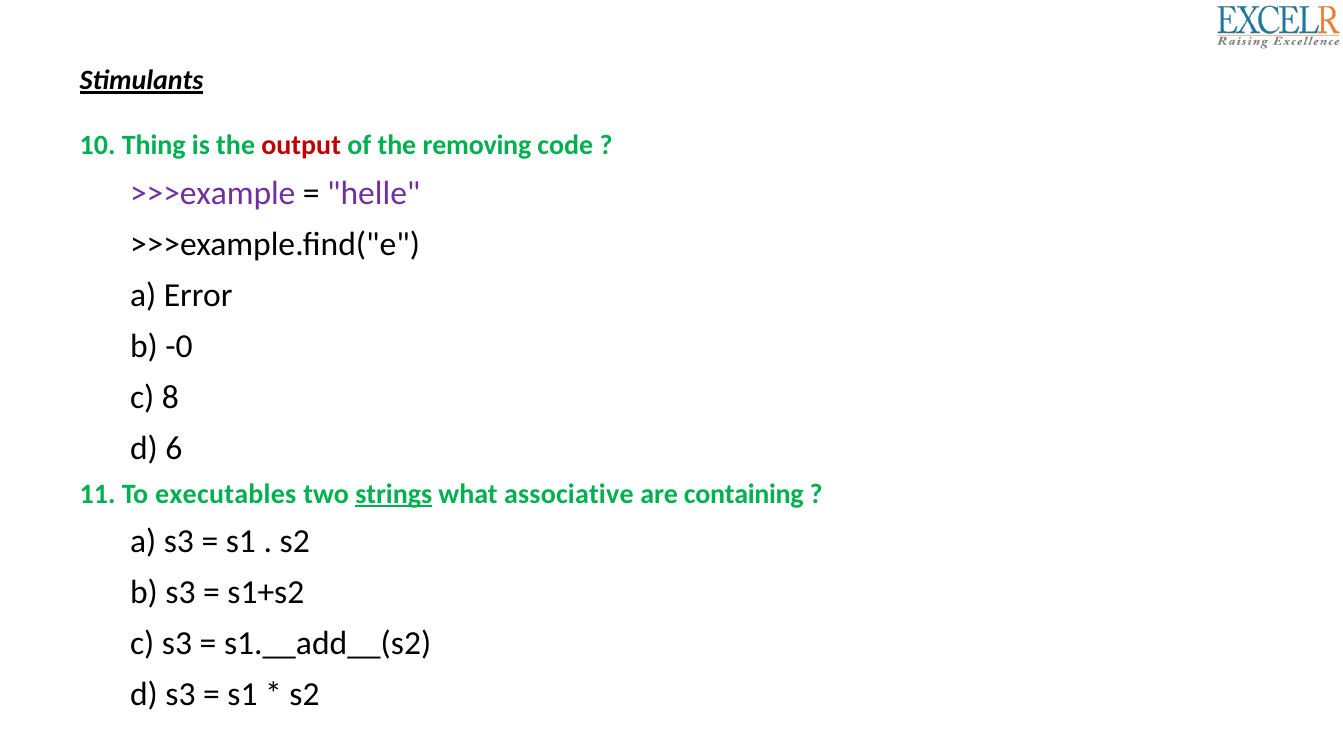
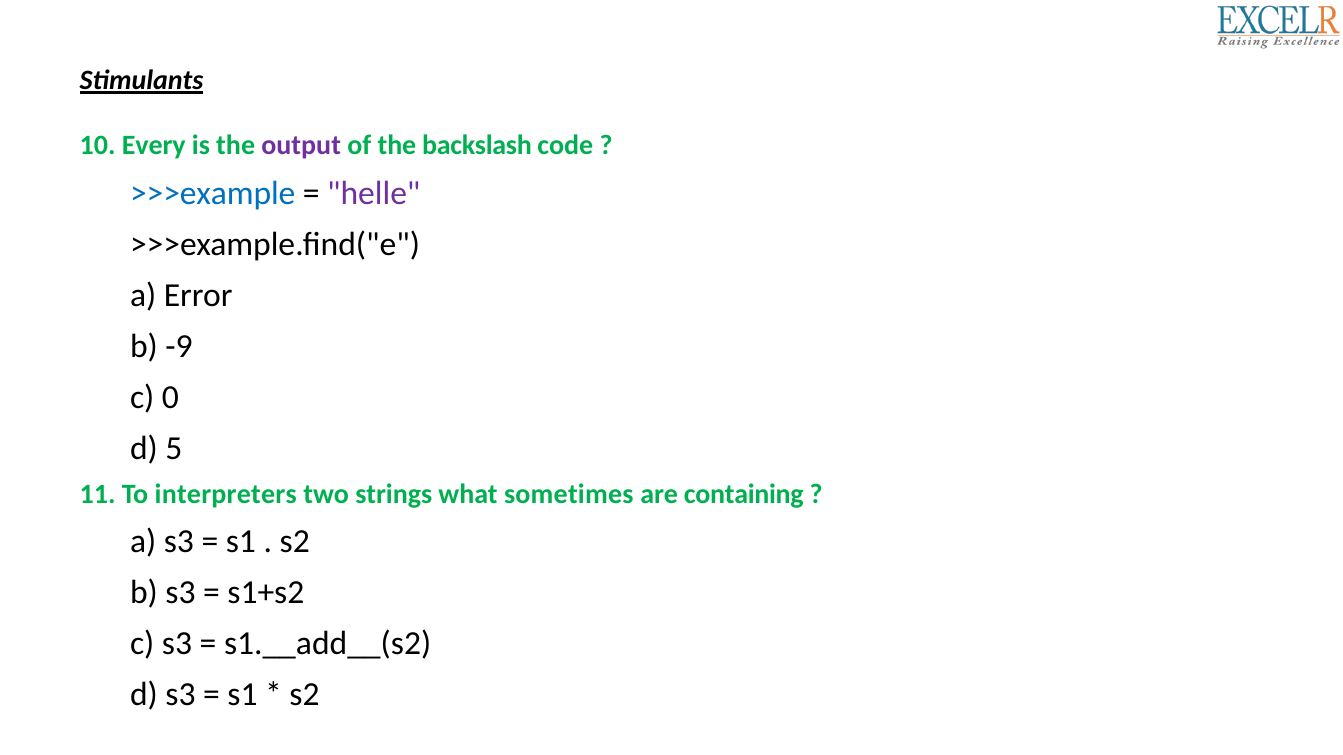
Thing: Thing -> Every (154, 146)
output colour: red -> purple (301, 146)
removing: removing -> backslash (477, 146)
>>>example colour: purple -> blue (213, 194)
-0: -0 -> -9 (179, 347)
8: 8 -> 0 (170, 398)
6: 6 -> 5 (174, 449)
executables: executables -> interpreters (226, 494)
strings underline: present -> none (394, 494)
associative: associative -> sometimes (569, 494)
